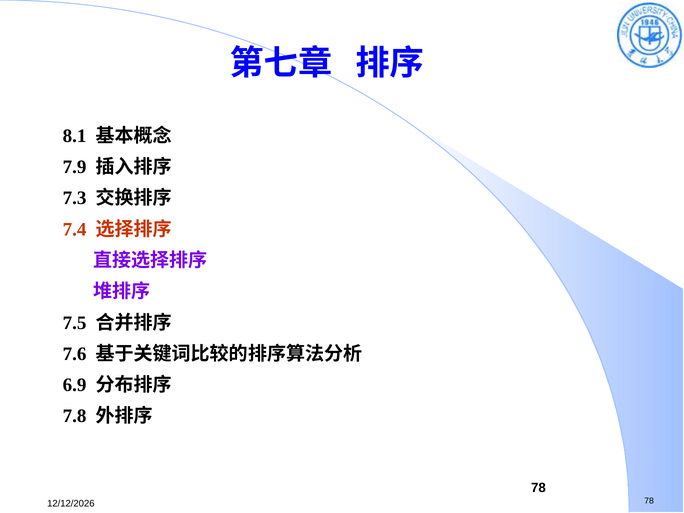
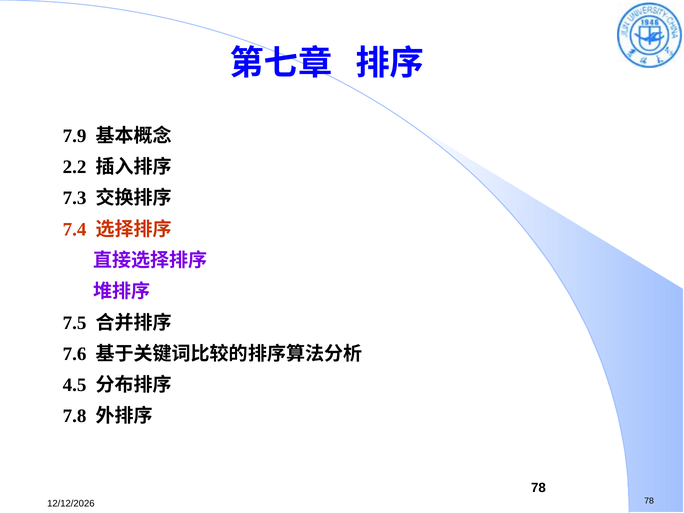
8.1: 8.1 -> 7.9 (75, 136)
7.9: 7.9 -> 2.2 (75, 167)
6.9: 6.9 -> 4.5 (75, 385)
